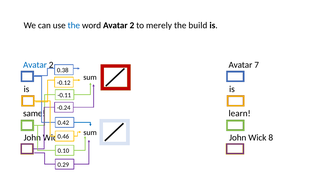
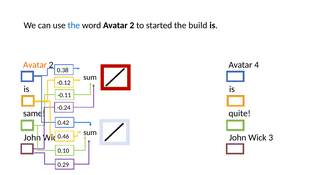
merely: merely -> started (159, 25)
Avatar colour: blue -> orange (35, 65)
Avatar 7: 7 -> 4 (257, 65)
learn: learn -> quite (240, 113)
8: 8 -> 3 (271, 138)
